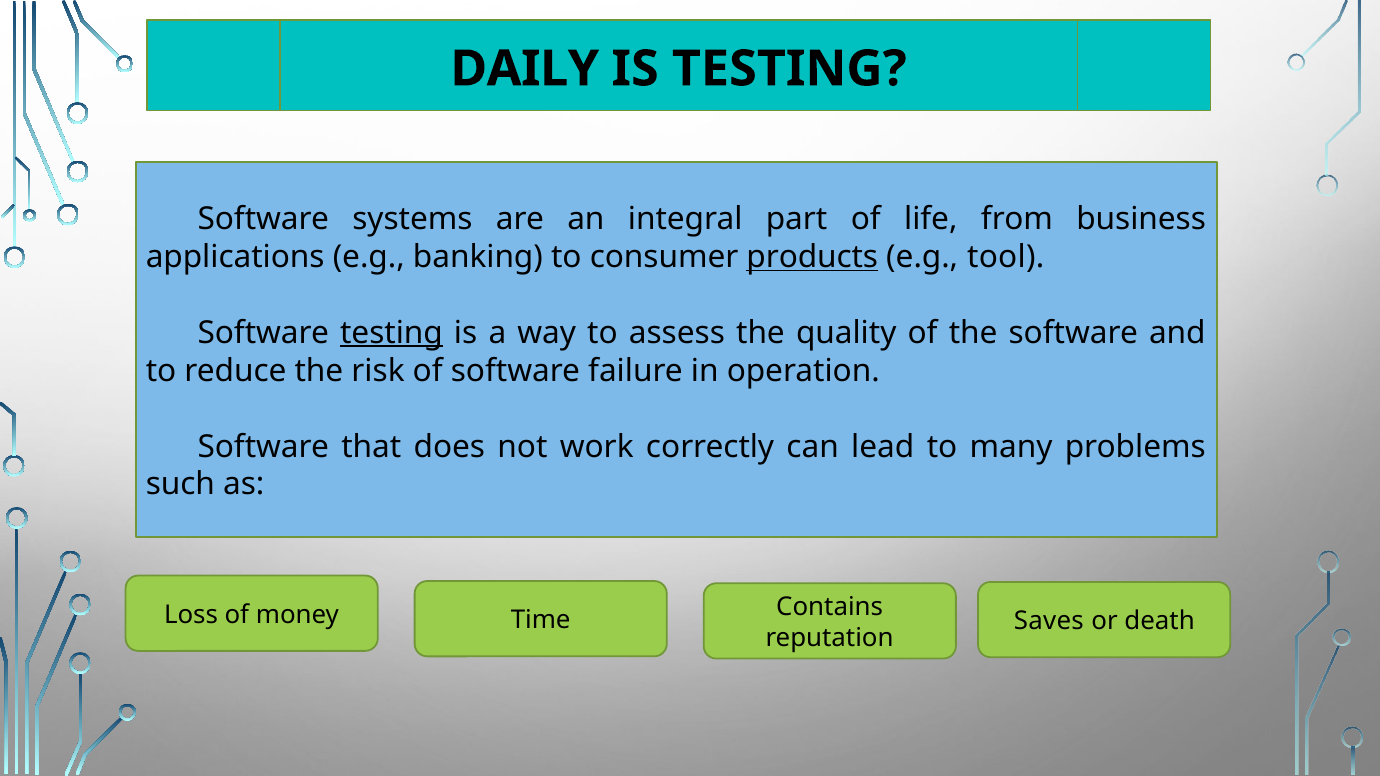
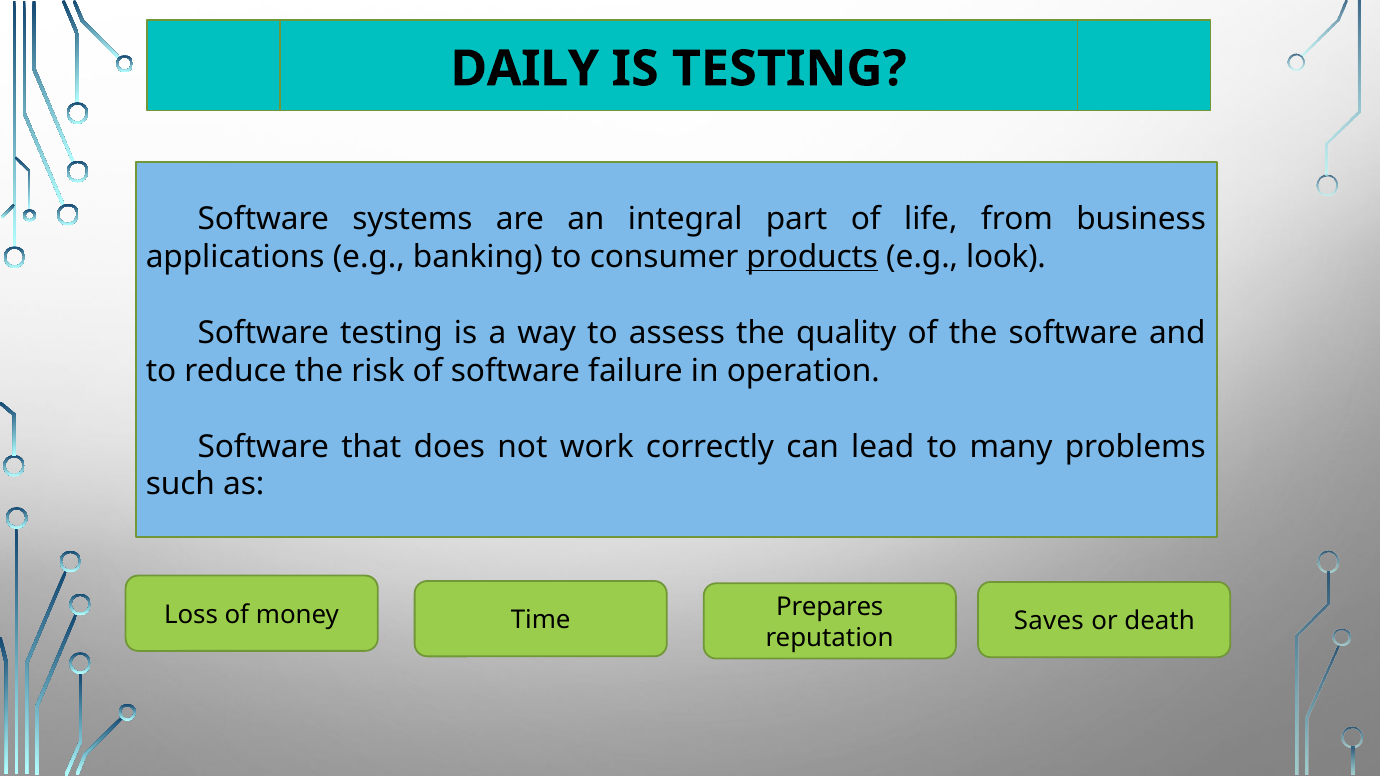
tool: tool -> look (1006, 257)
testing underline: present -> none (391, 333)
Contains: Contains -> Prepares (830, 607)
